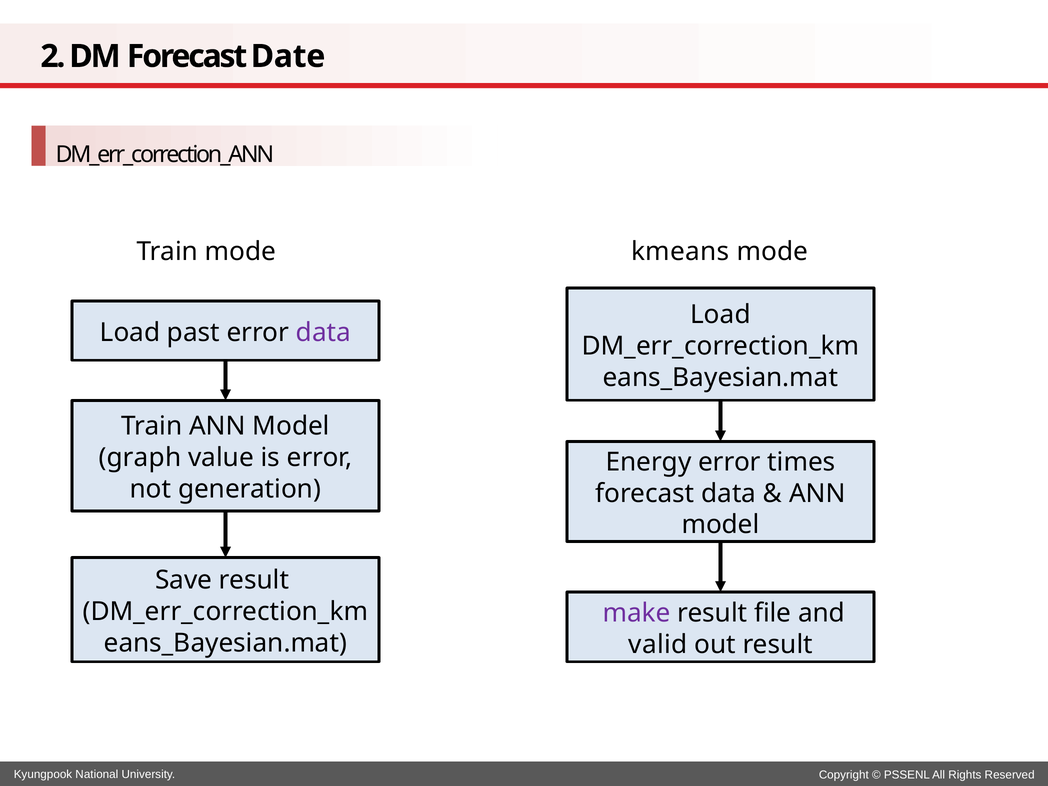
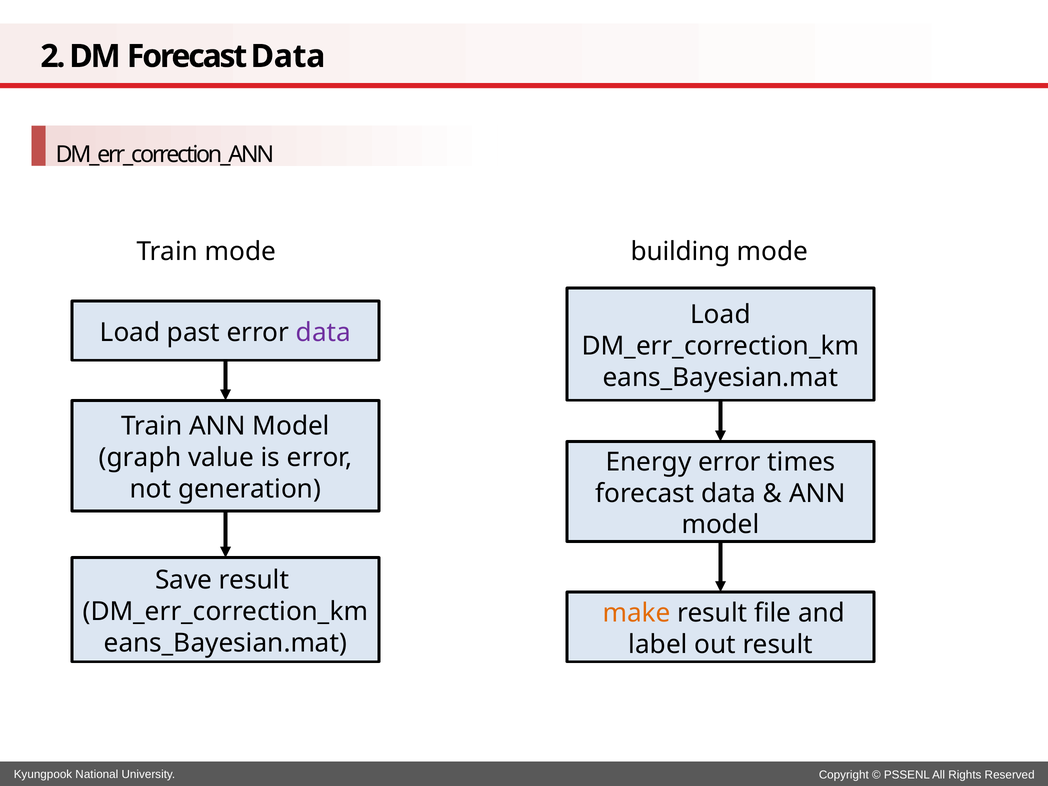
DM Forecast Date: Date -> Data (288, 56)
kmeans: kmeans -> building (681, 252)
make colour: purple -> orange (637, 613)
valid: valid -> label (658, 644)
